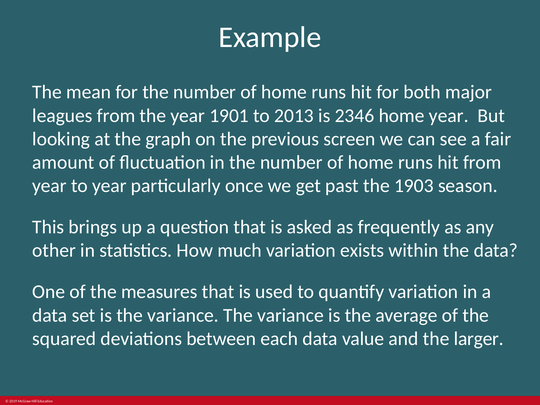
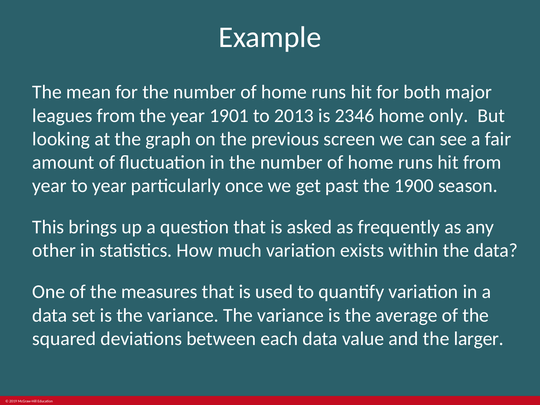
home year: year -> only (449, 116)
1903: 1903 -> 1900 (414, 186)
